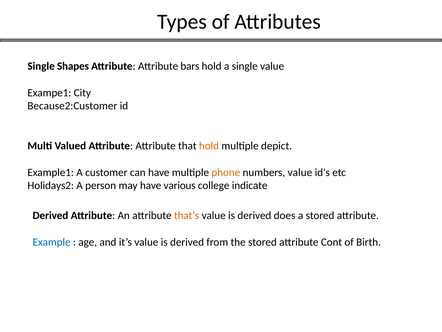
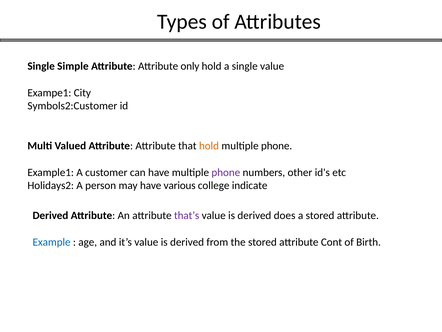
Shapes: Shapes -> Simple (73, 66)
bars: bars -> only (190, 66)
Because2:Customer: Because2:Customer -> Symbols2:Customer (72, 106)
depict: depict -> phone (277, 146)
phone colour: orange -> purple (226, 172)
numbers value: value -> other (300, 172)
that’s colour: orange -> purple (187, 215)
